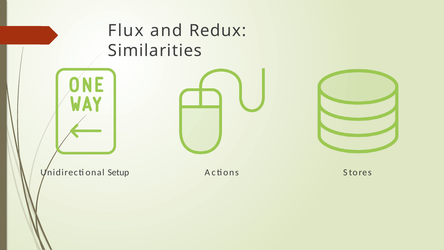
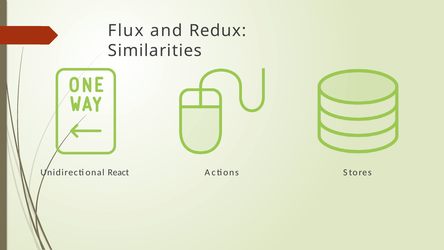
Setup: Setup -> React (118, 172)
